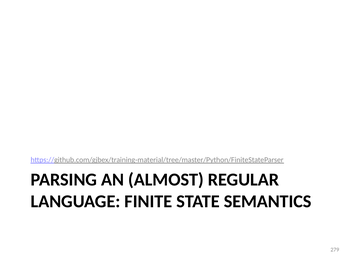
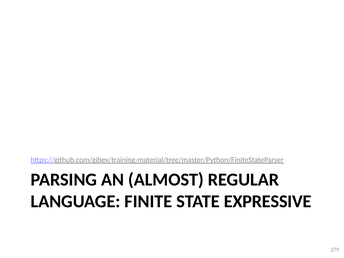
SEMANTICS: SEMANTICS -> EXPRESSIVE (268, 201)
